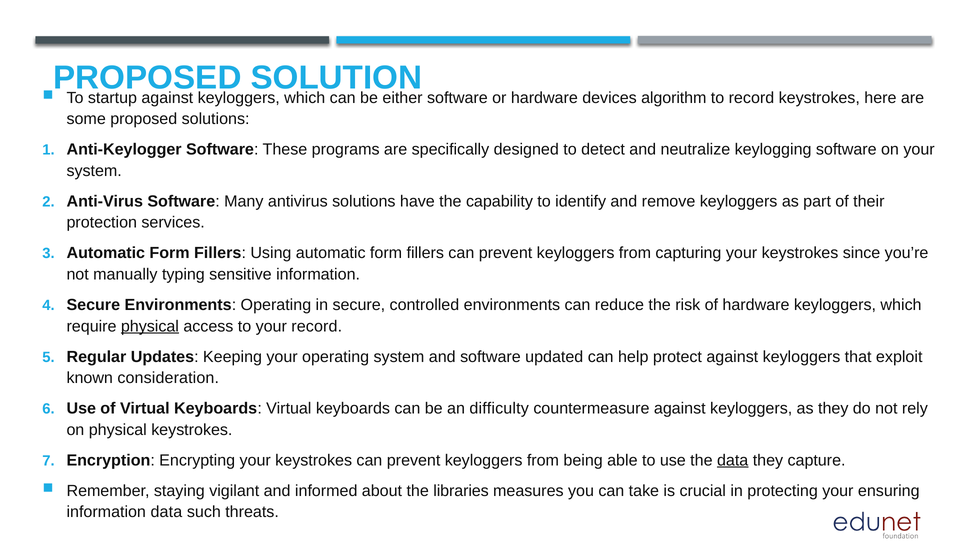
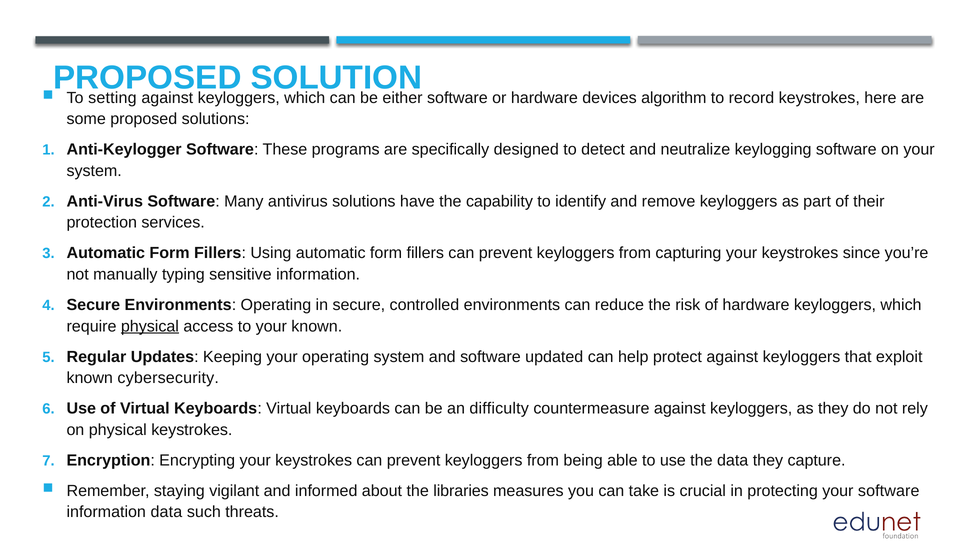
startup: startup -> setting (112, 98)
your record: record -> known (317, 326)
consideration: consideration -> cybersecurity (168, 378)
data underline: present -> none (733, 460)
your ensuring: ensuring -> software (889, 491)
